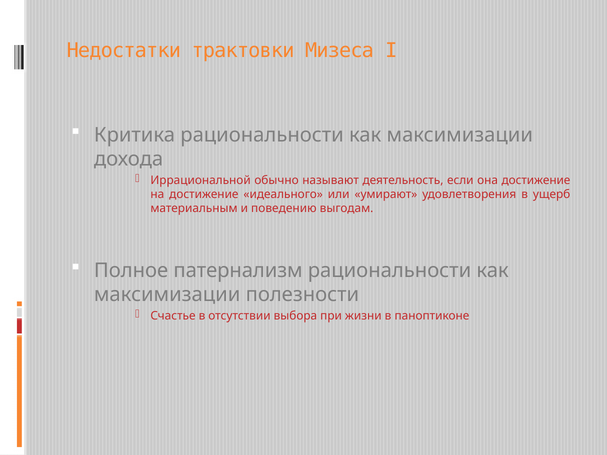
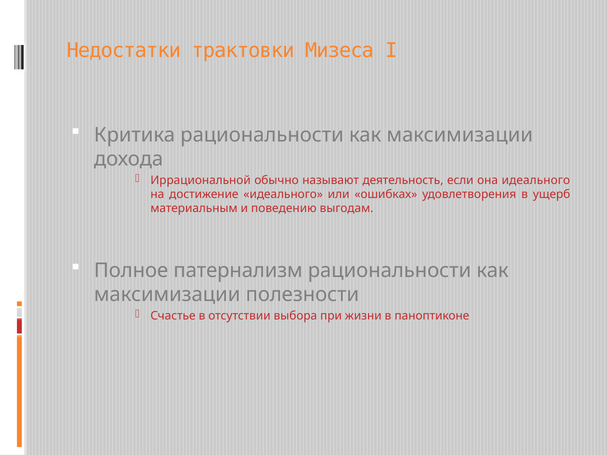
она достижение: достижение -> идеального (536, 180)
умирают: умирают -> ошибках (386, 194)
